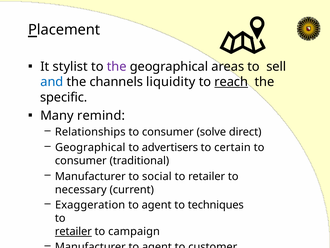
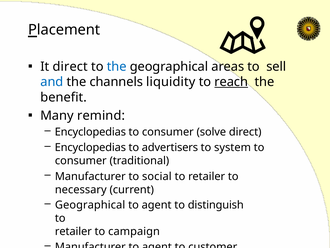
It stylist: stylist -> direct (70, 66)
the colour: purple -> blue (117, 66)
specific: specific -> benefit (64, 97)
Relationships: Relationships -> Encyclopedias (90, 132)
Geographical: Geographical -> Encyclopedias (90, 147)
certain: certain -> system (232, 147)
Exaggeration: Exaggeration -> Geographical (90, 205)
techniques: techniques -> distinguish (216, 205)
retailer underline: present -> none (73, 231)
